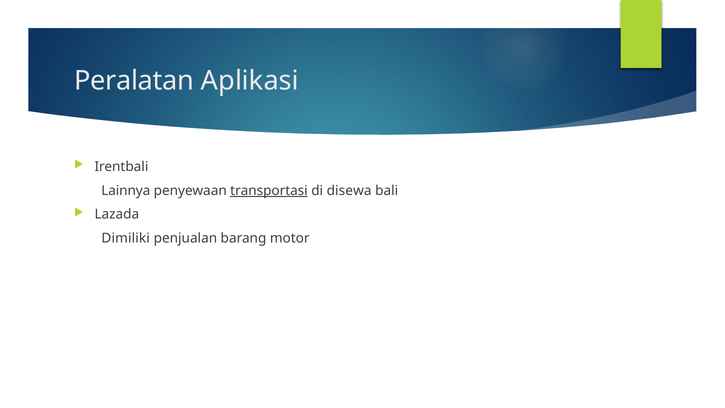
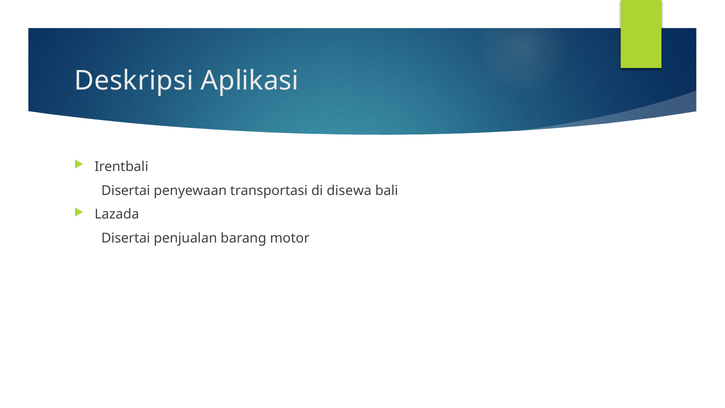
Peralatan: Peralatan -> Deskripsi (134, 81)
Lainnya: Lainnya -> Disertai (126, 191)
transportasi underline: present -> none (269, 191)
Dimiliki: Dimiliki -> Disertai (126, 238)
